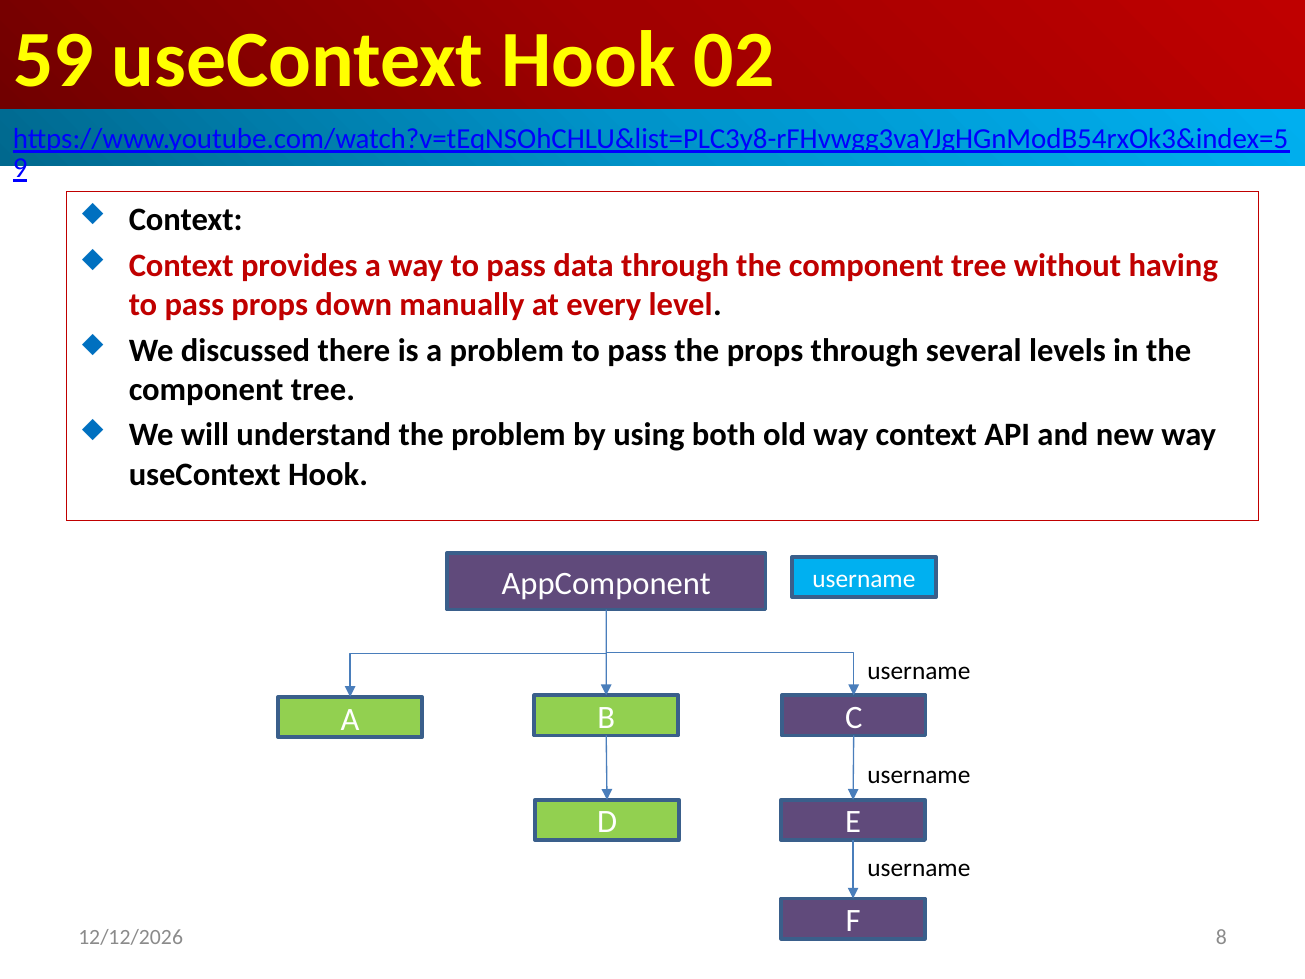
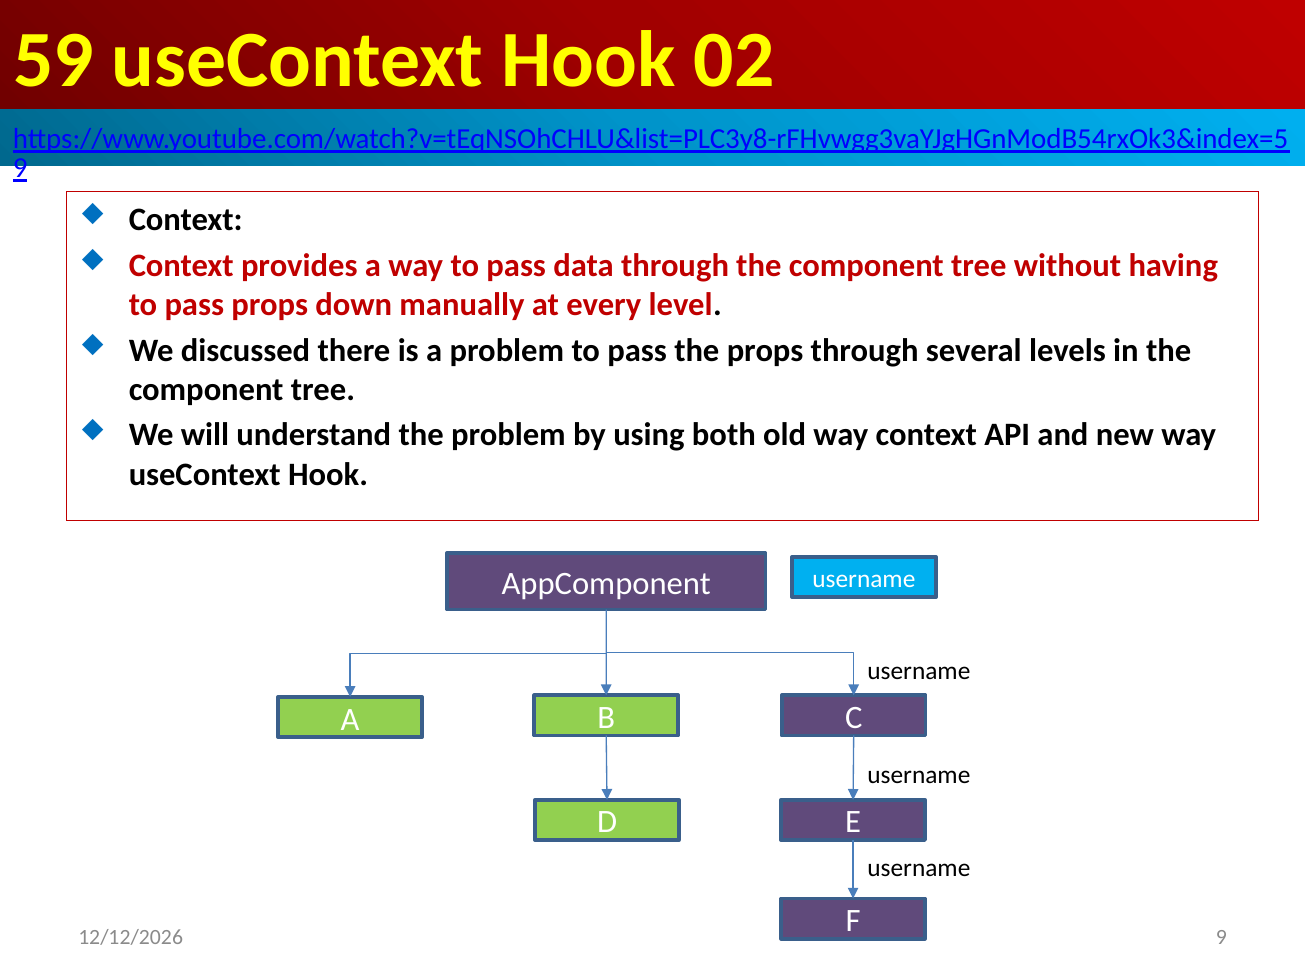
8: 8 -> 9 (1221, 937)
